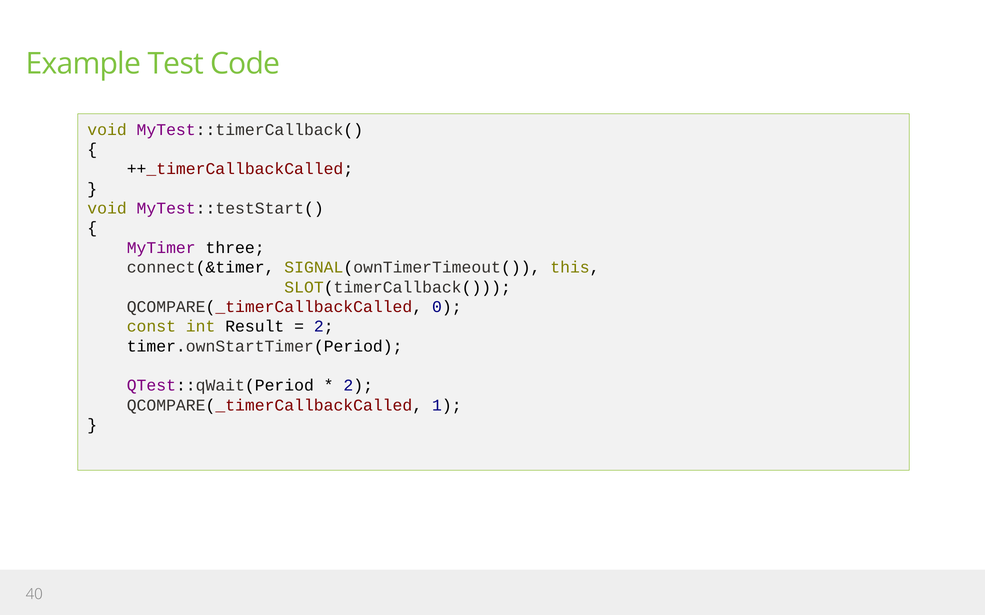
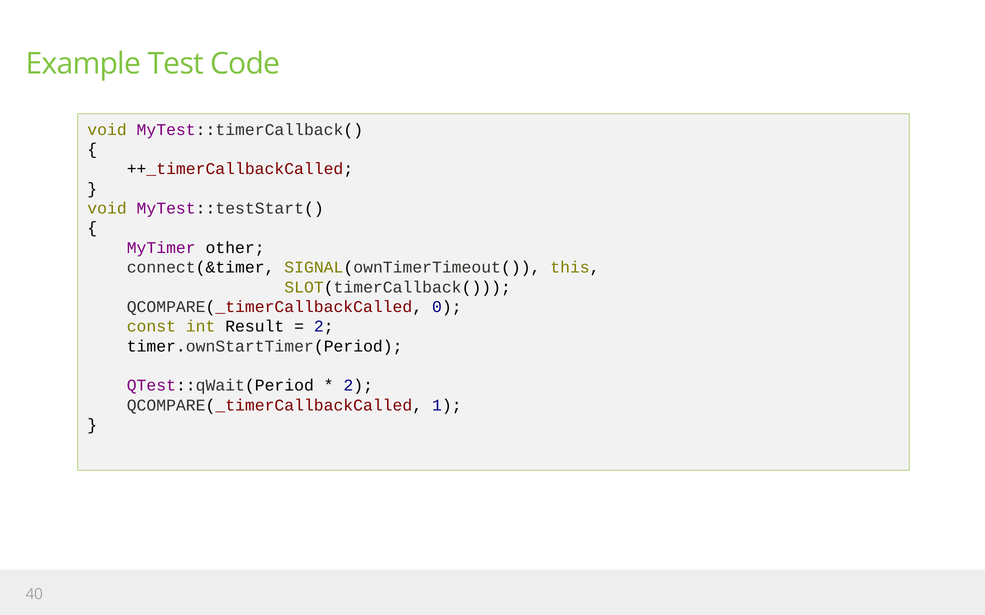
three: three -> other (235, 248)
